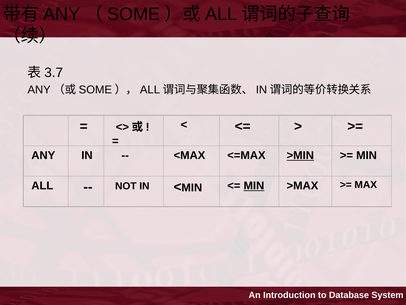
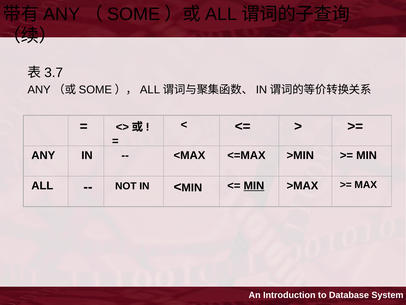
>MIN underline: present -> none (300, 155)
